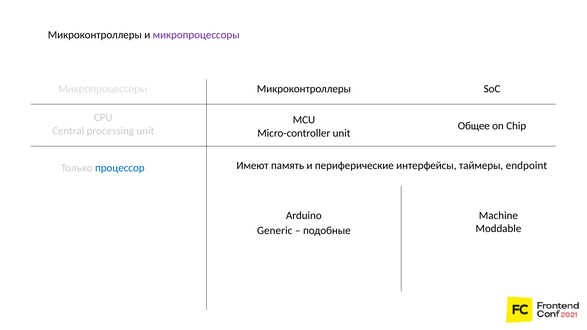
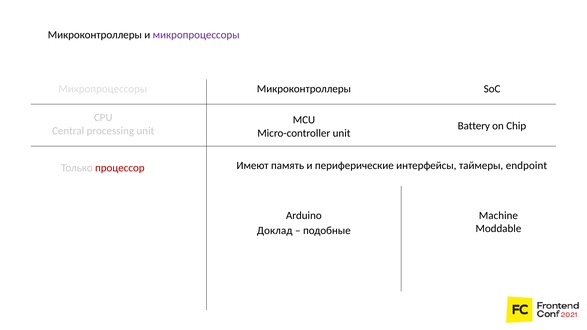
Общее: Общее -> Battery (474, 126)
процессор colour: blue -> red (120, 168)
Generic: Generic -> Доклад (275, 231)
